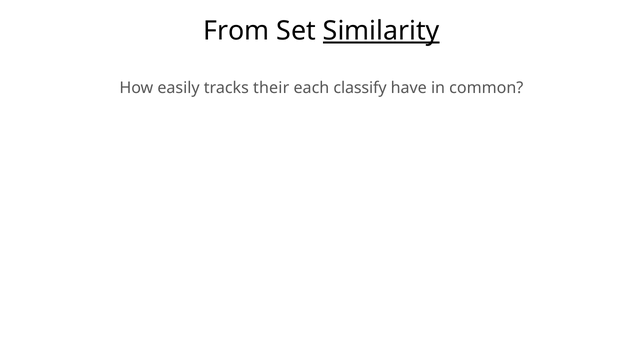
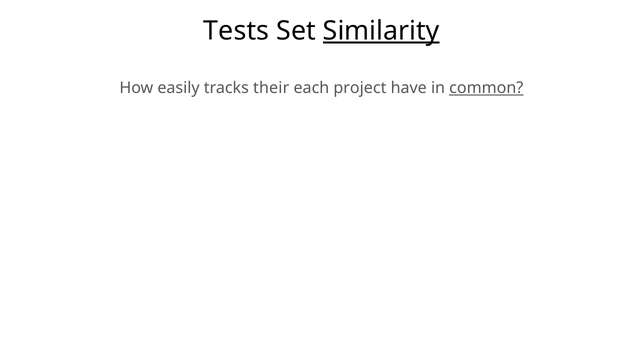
From: From -> Tests (236, 31)
classify: classify -> project (360, 88)
common underline: none -> present (486, 88)
